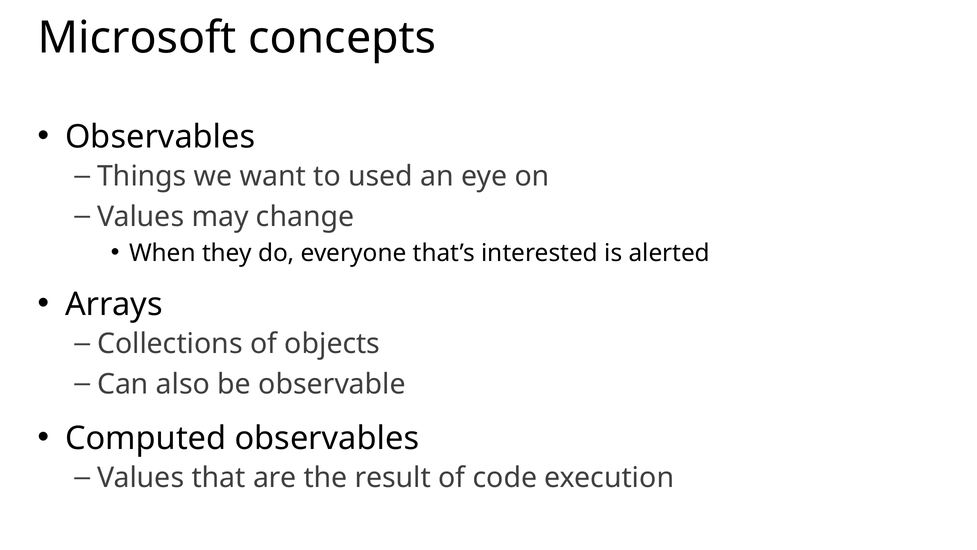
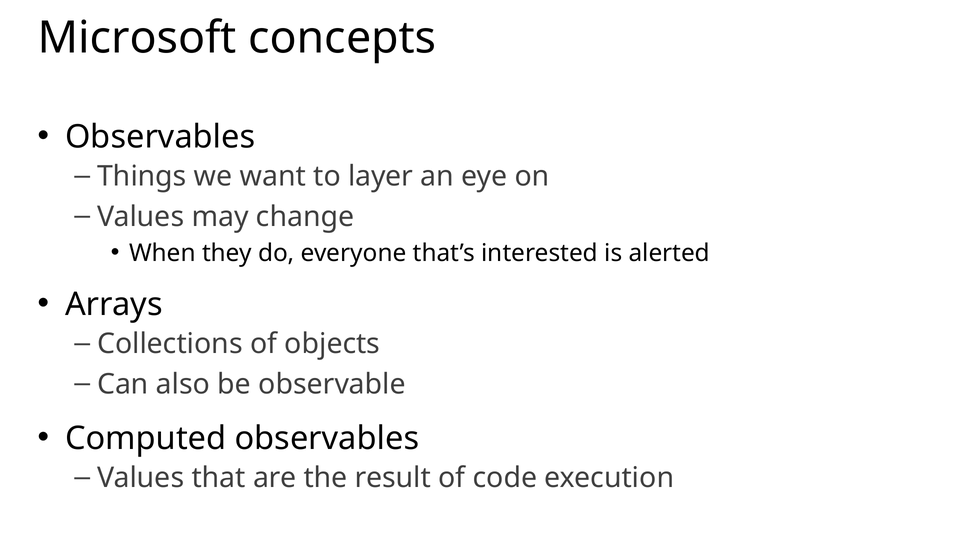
used: used -> layer (381, 176)
